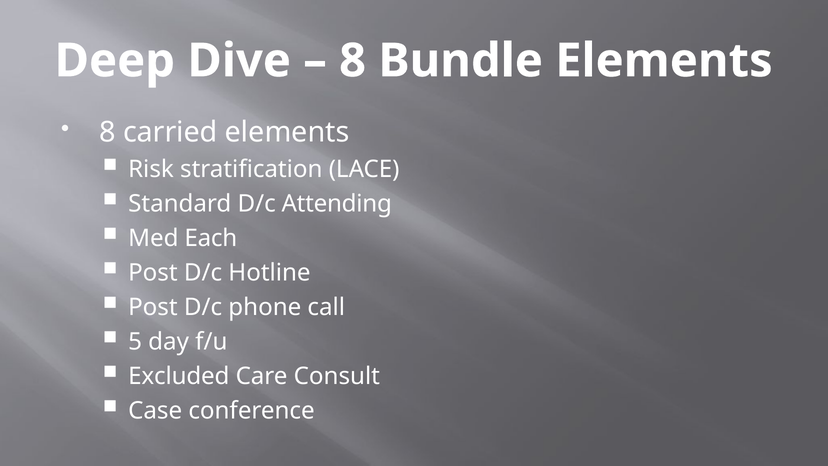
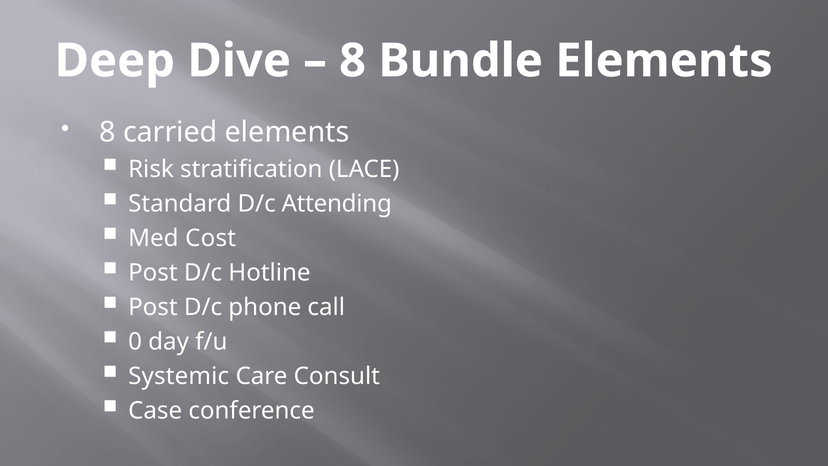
Each: Each -> Cost (211, 238)
5: 5 -> 0 (135, 341)
Excluded: Excluded -> Systemic (179, 376)
